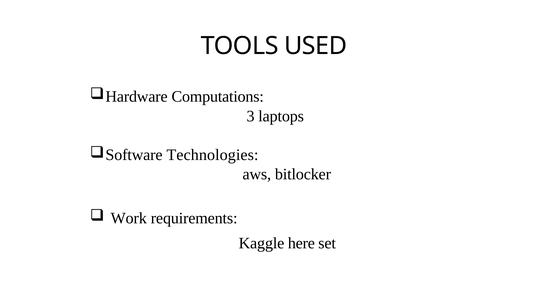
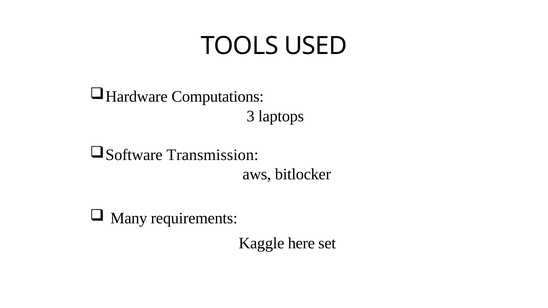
Technologies: Technologies -> Transmission (212, 155)
Work: Work -> Many (129, 218)
